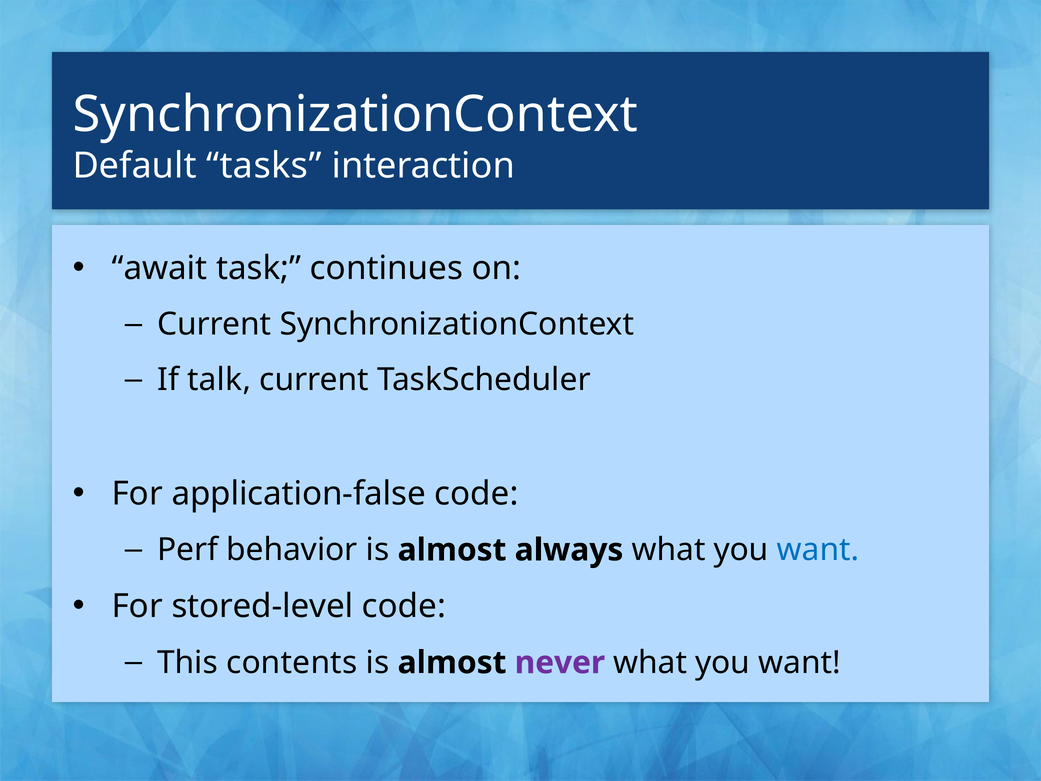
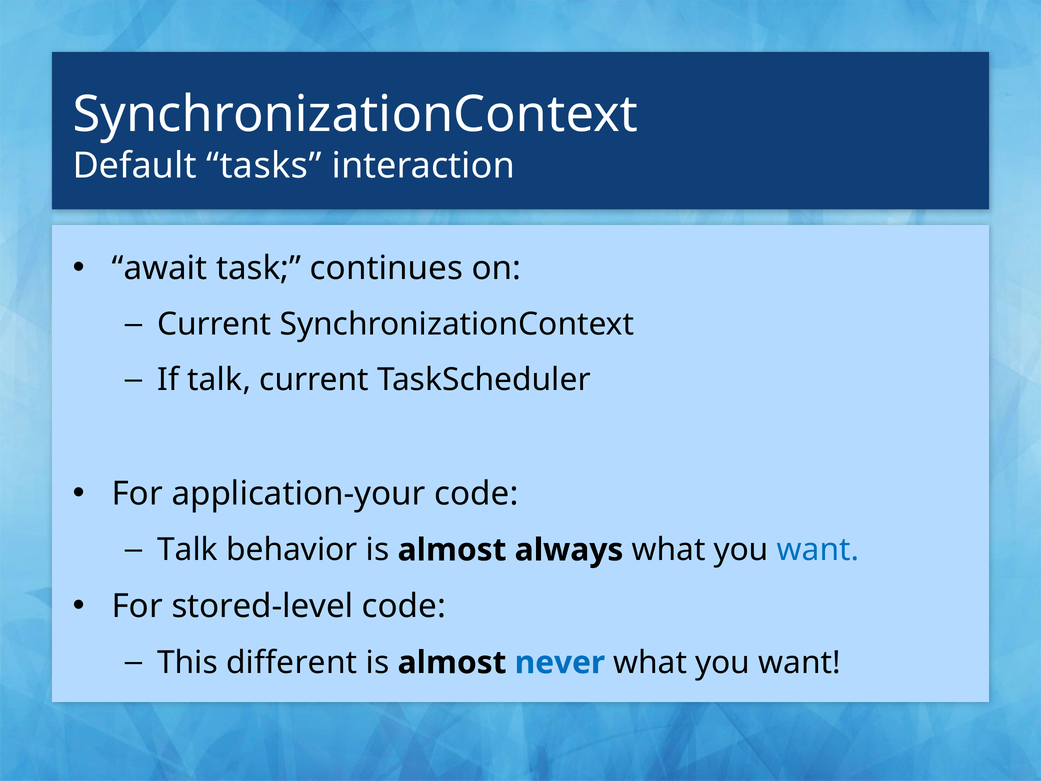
application-false: application-false -> application-your (299, 494)
Perf: Perf -> Talk (188, 550)
contents: contents -> different (292, 662)
never colour: purple -> blue (560, 662)
